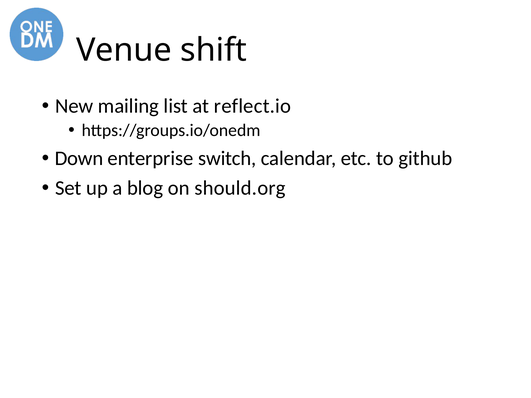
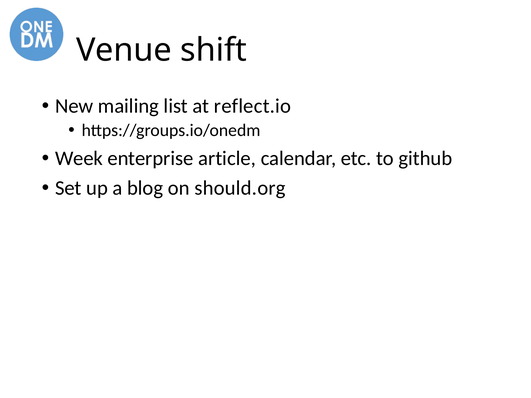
Down: Down -> Week (79, 159)
switch: switch -> article (227, 159)
